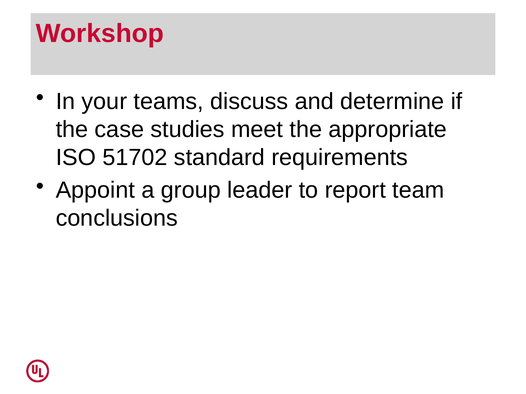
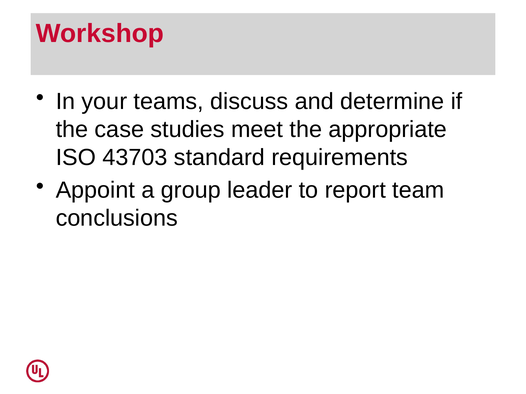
51702: 51702 -> 43703 (135, 158)
